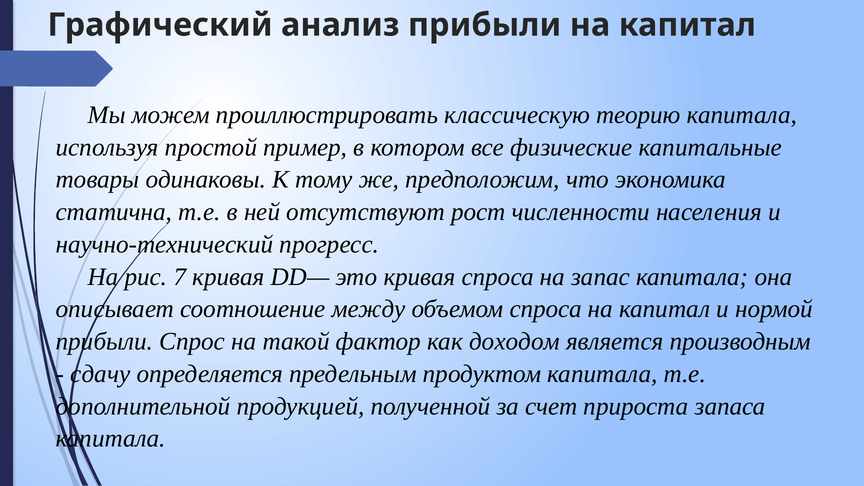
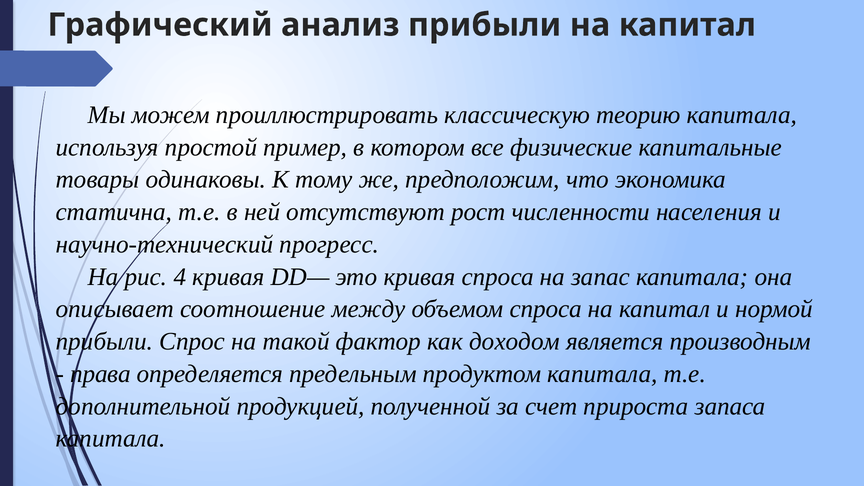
7: 7 -> 4 (180, 277)
сдачу: сдачу -> права (101, 374)
